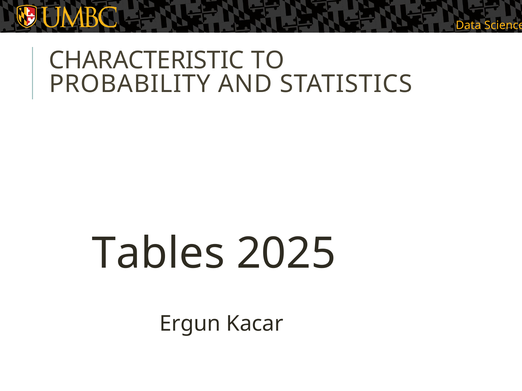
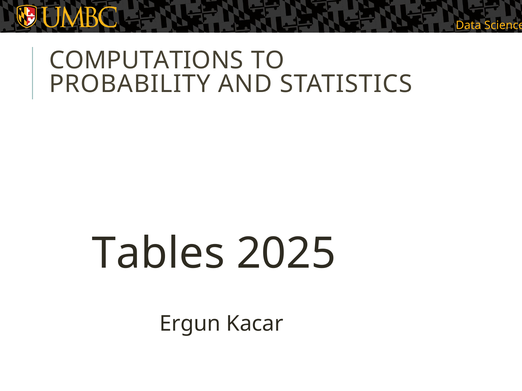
CHARACTERISTIC: CHARACTERISTIC -> COMPUTATIONS (146, 61)
